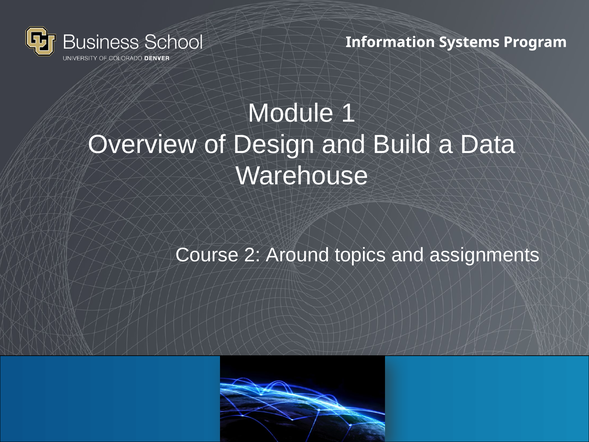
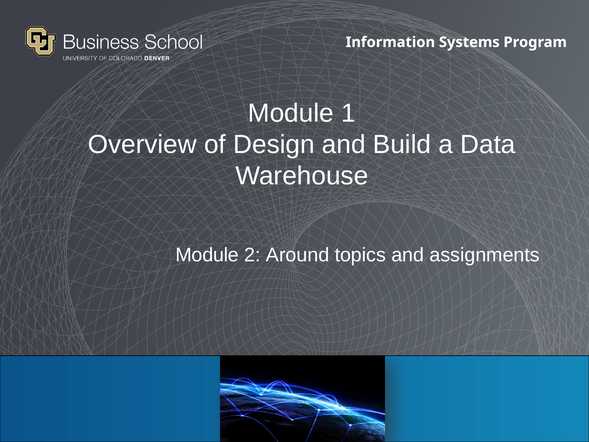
Course: Course -> Module (207, 255)
